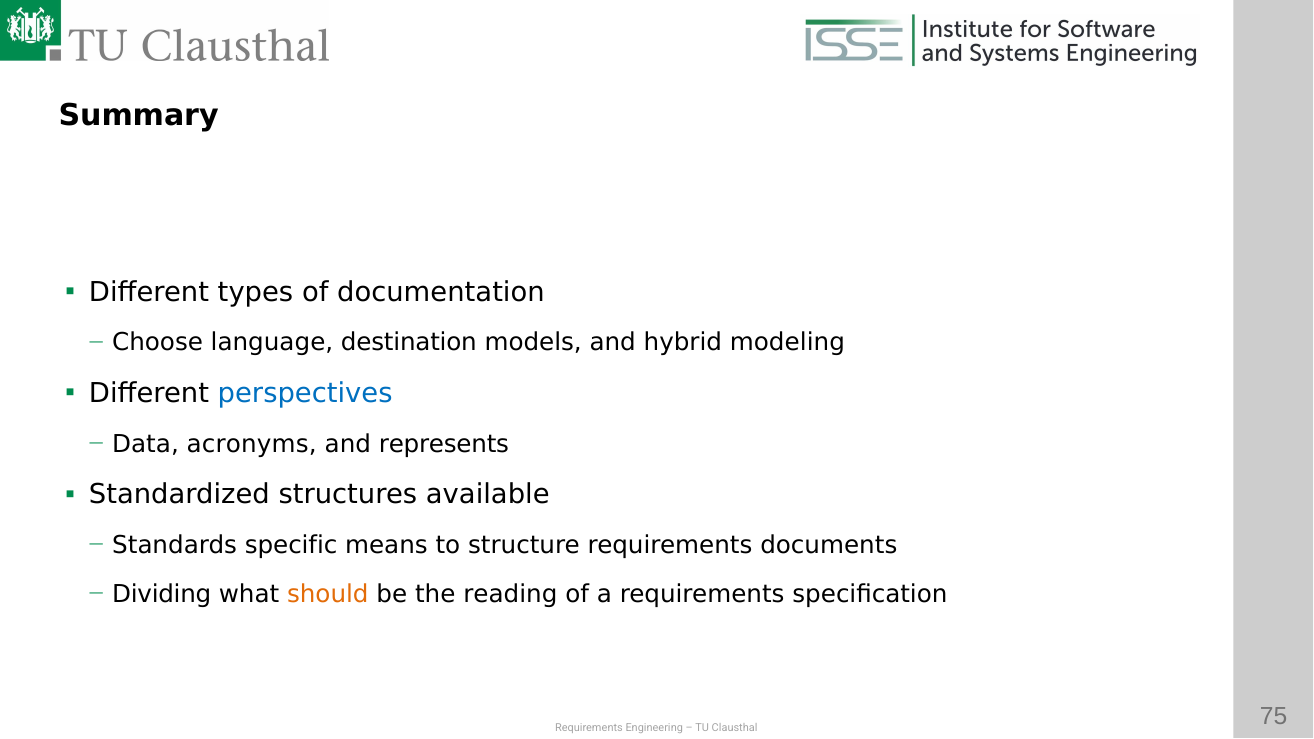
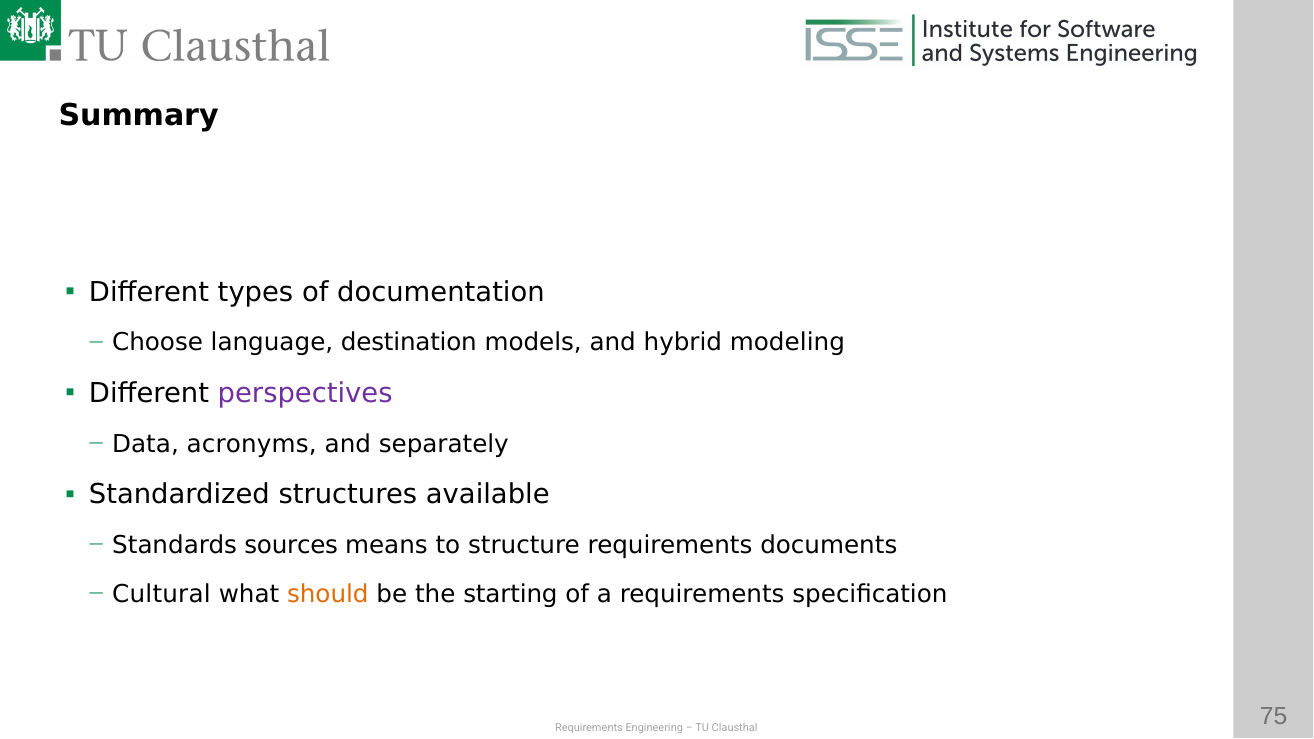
perspectives colour: blue -> purple (305, 394)
represents: represents -> separately (444, 444)
specific: specific -> sources (291, 545)
Dividing: Dividing -> Cultural (161, 594)
reading: reading -> starting (510, 594)
